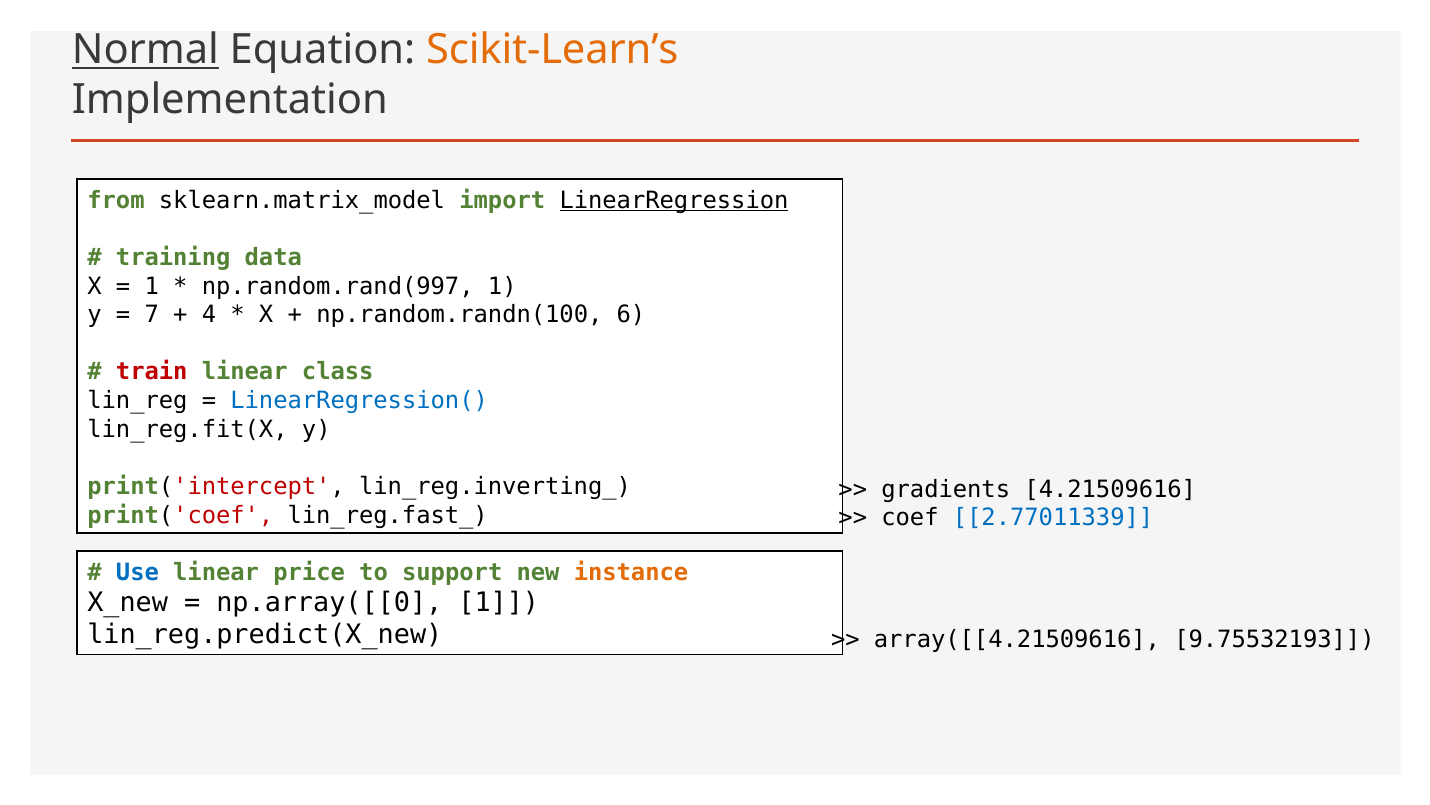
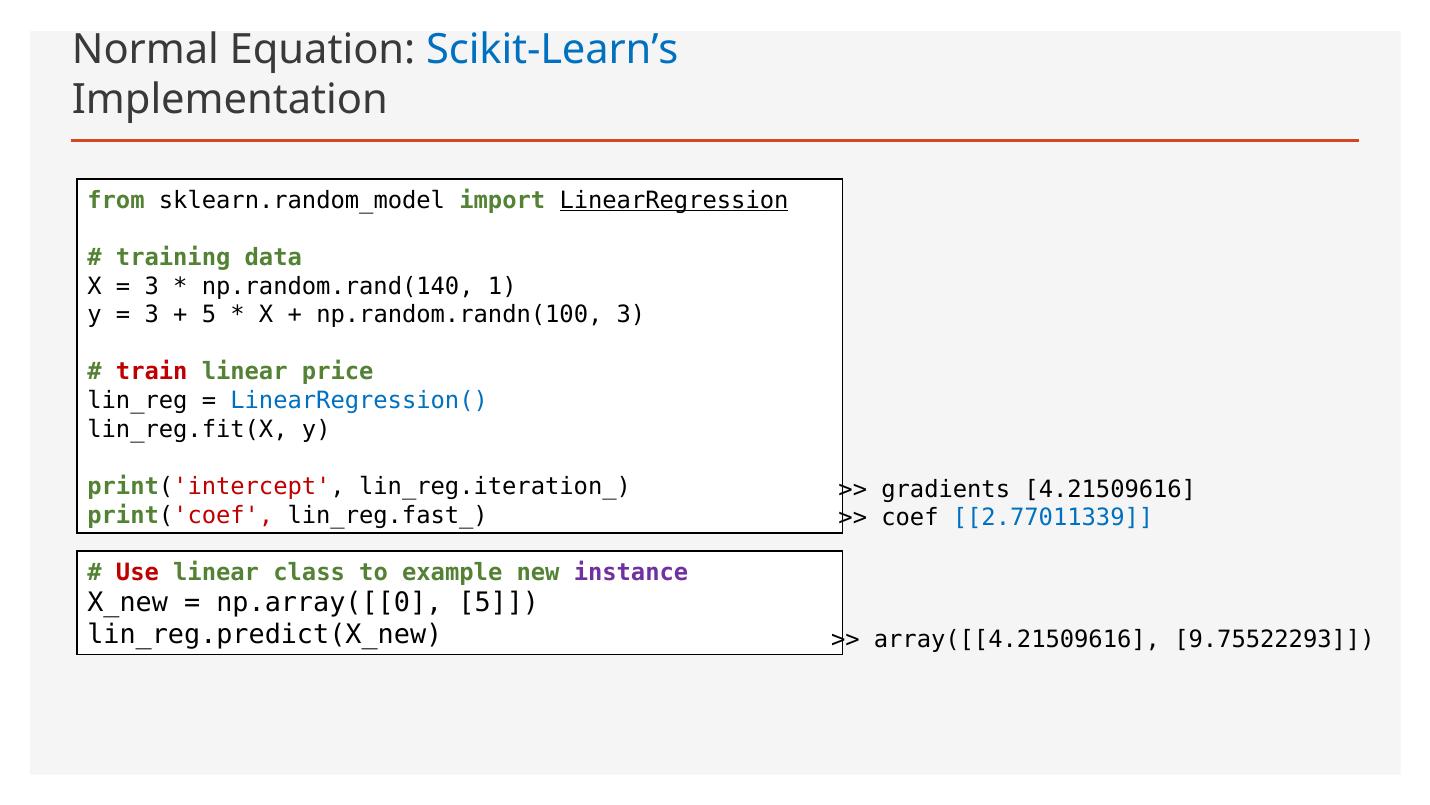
Normal underline: present -> none (145, 50)
Scikit-Learn’s colour: orange -> blue (552, 50)
sklearn.matrix_model: sklearn.matrix_model -> sklearn.random_model (302, 200)
1: 1 -> 3 (152, 286)
np.random.rand(997: np.random.rand(997 -> np.random.rand(140 (338, 286)
7: 7 -> 3 (152, 315)
4: 4 -> 5 (209, 315)
np.random.randn(100 6: 6 -> 3 (631, 315)
class: class -> price (338, 372)
lin_reg.inverting_: lin_reg.inverting_ -> lin_reg.iteration_ (495, 486)
Use colour: blue -> red (137, 572)
price: price -> class (309, 572)
support: support -> example (452, 572)
instance colour: orange -> purple (631, 572)
np.array([[0 1: 1 -> 5 (499, 602)
9.75532193: 9.75532193 -> 9.75522293 (1274, 639)
